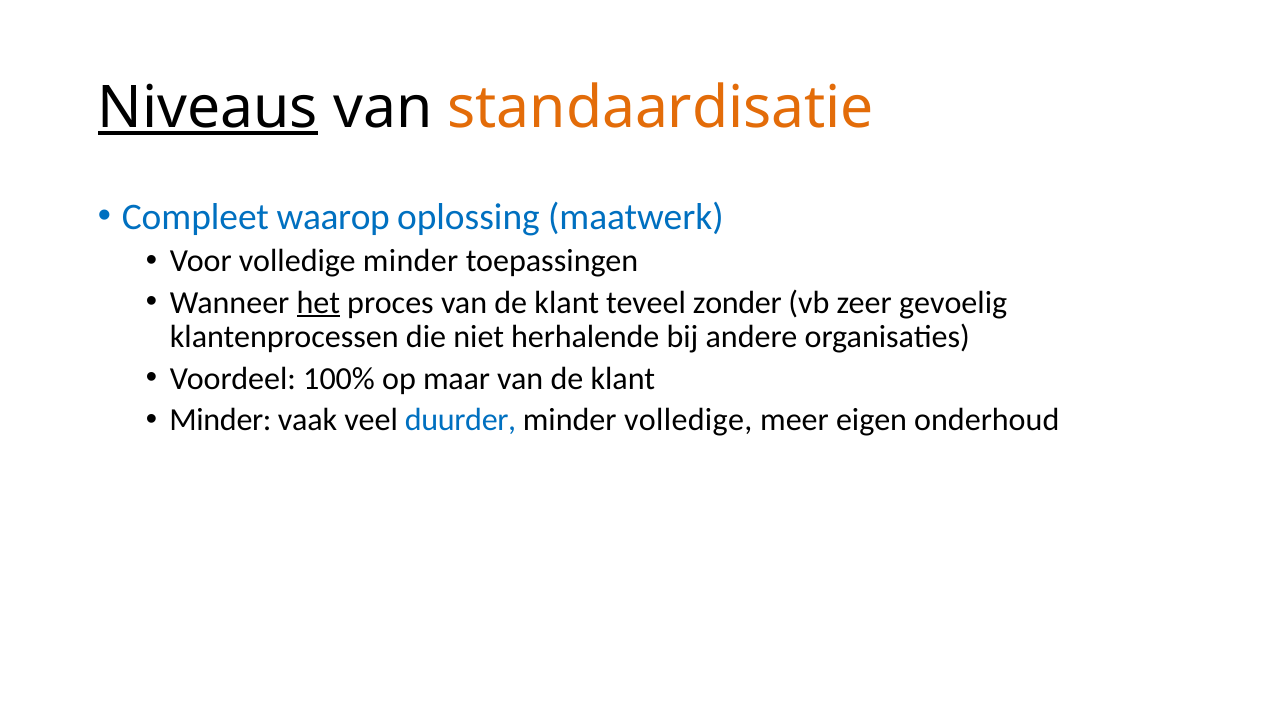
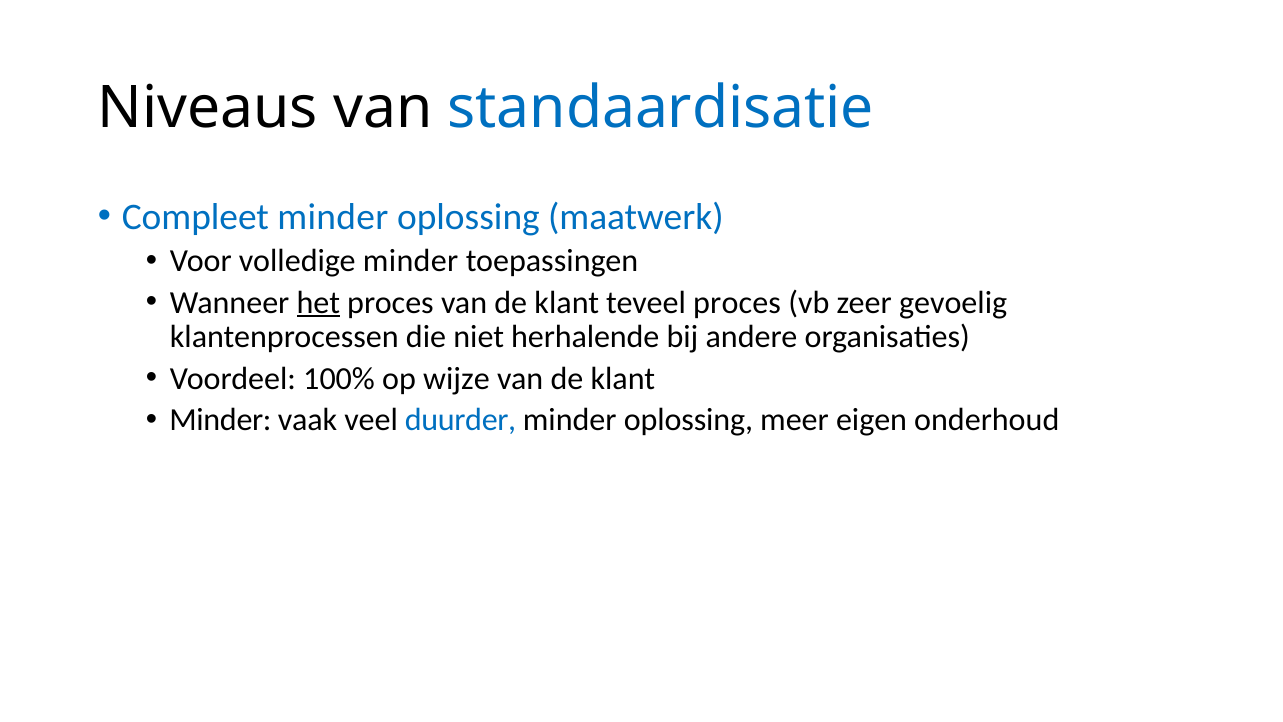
Niveaus underline: present -> none (208, 108)
standaardisatie colour: orange -> blue (661, 108)
Compleet waarop: waarop -> minder (333, 217)
teveel zonder: zonder -> proces (737, 302)
maar: maar -> wijze (456, 378)
volledige: volledige -> oplossing (688, 420)
